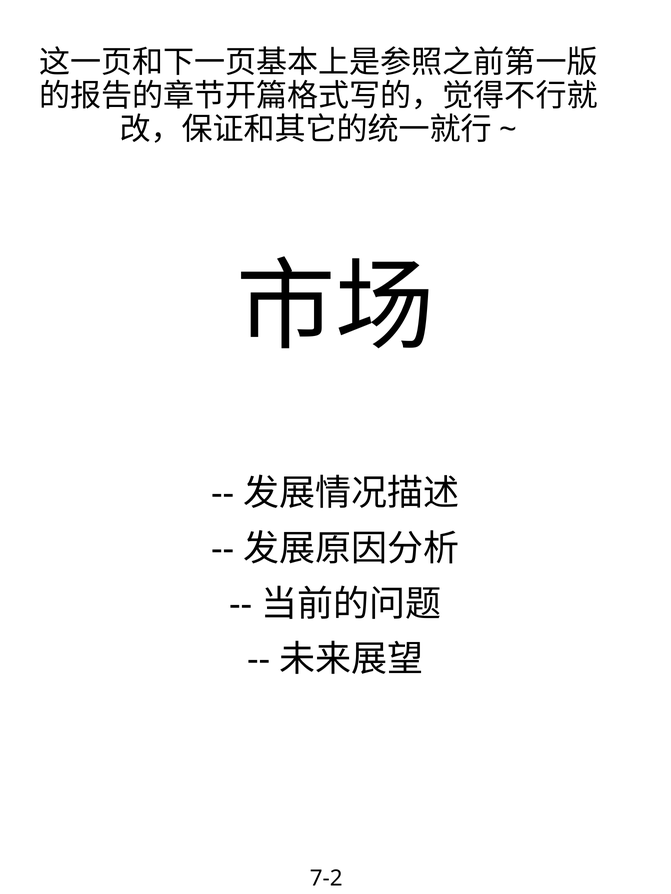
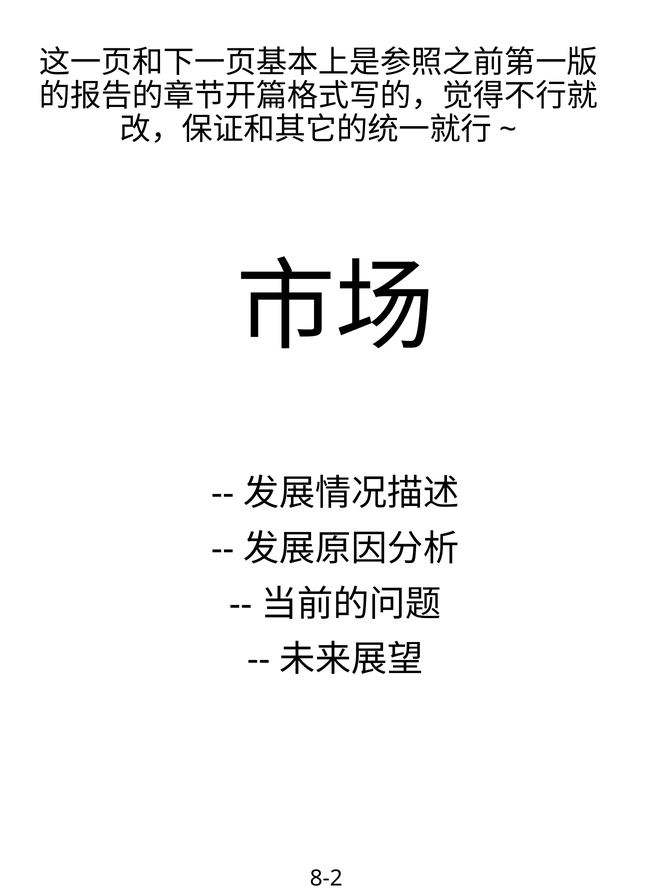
7-2: 7-2 -> 8-2 (326, 879)
